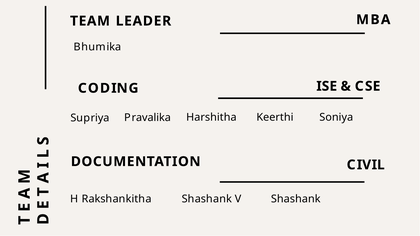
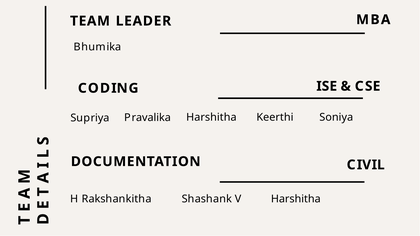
V Shashank: Shashank -> Harshitha (296, 199)
